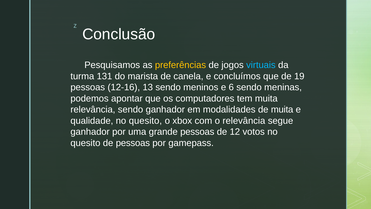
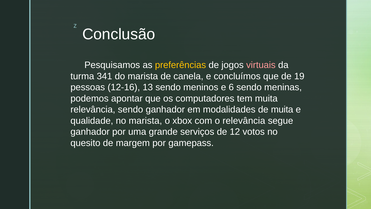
virtuais colour: light blue -> pink (261, 65)
131: 131 -> 341 (104, 76)
qualidade no quesito: quesito -> marista (145, 121)
grande pessoas: pessoas -> serviços (197, 132)
de pessoas: pessoas -> margem (133, 143)
